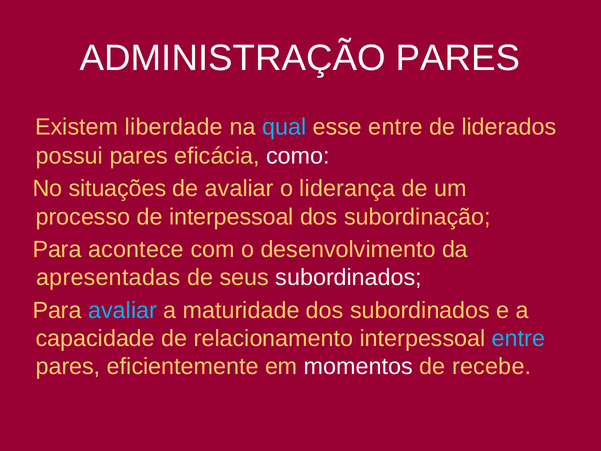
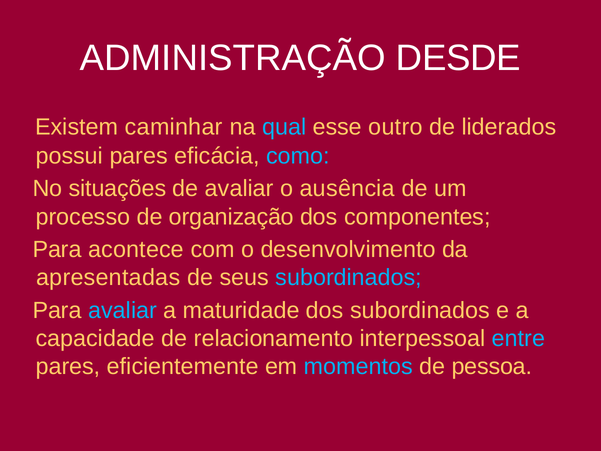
ADMINISTRAÇÃO PARES: PARES -> DESDE (458, 58)
liberdade: liberdade -> caminhar (174, 127)
esse entre: entre -> outro (395, 127)
como colour: white -> light blue (298, 156)
liderança: liderança -> ausência (347, 189)
de interpessoal: interpessoal -> organização (231, 217)
subordinação: subordinação -> componentes (417, 217)
subordinados colour: white -> light blue (349, 278)
momentos colour: white -> light blue (358, 366)
recebe: recebe -> pessoa (492, 366)
